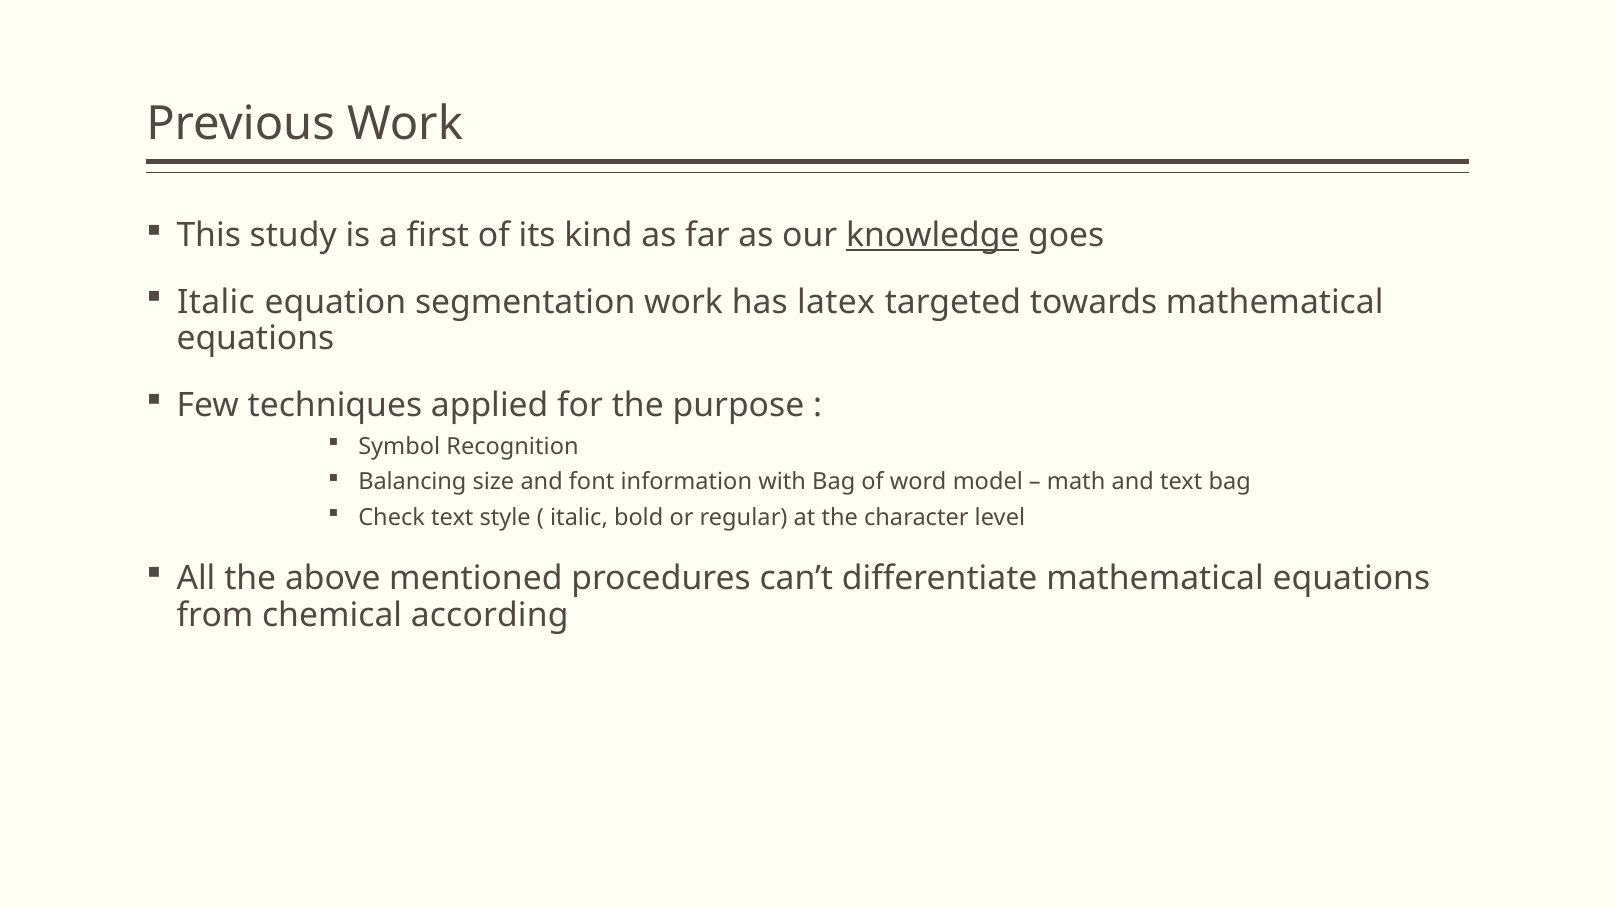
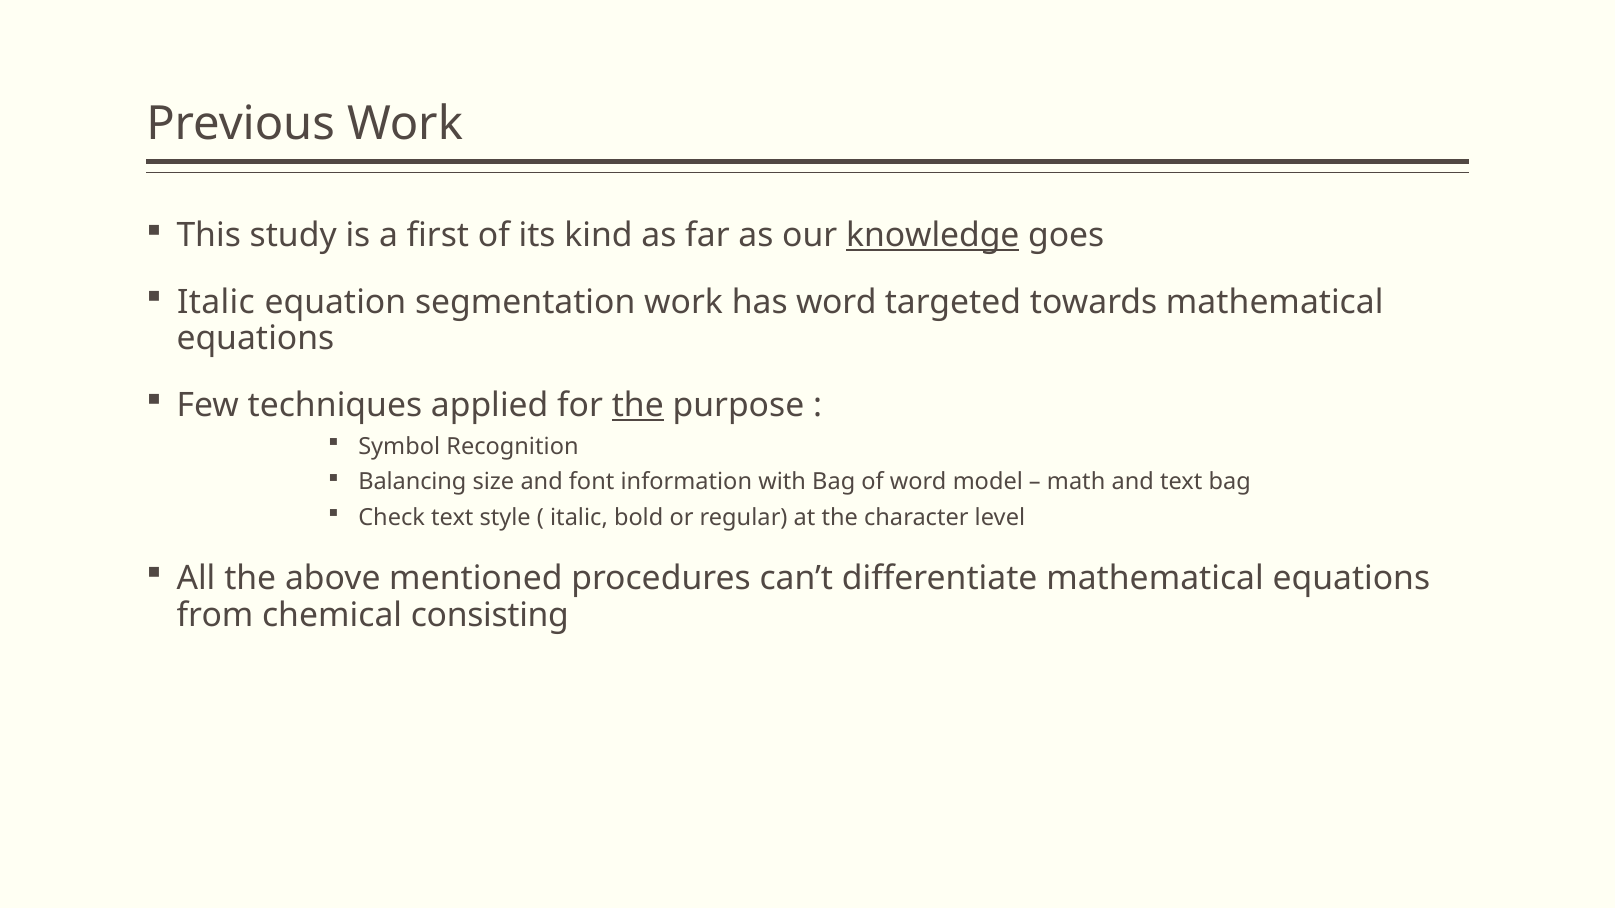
has latex: latex -> word (836, 303)
the underline: none -> present (638, 406)
according: according -> consisting (490, 615)
